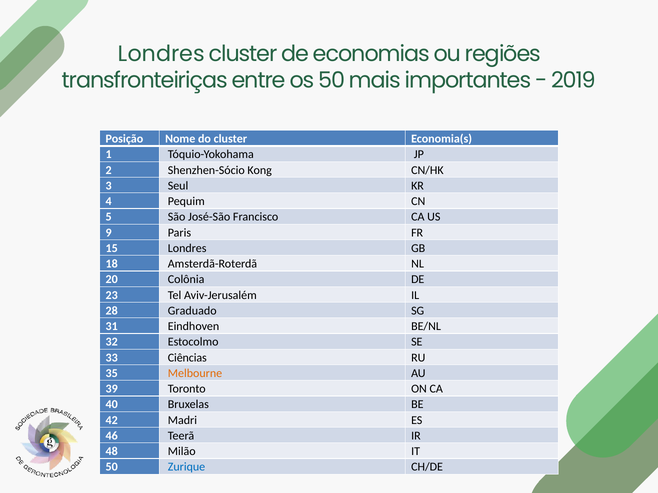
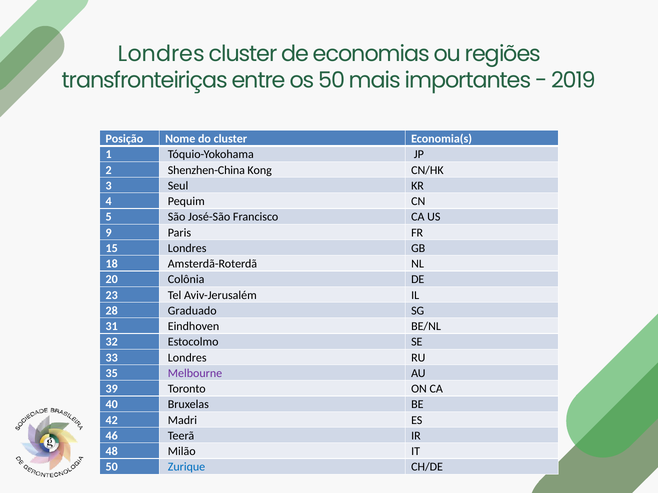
Shenzhen-Sócio: Shenzhen-Sócio -> Shenzhen-China (206, 170)
33 Ciências: Ciências -> Londres (187, 358)
Melbourne colour: orange -> purple (195, 374)
